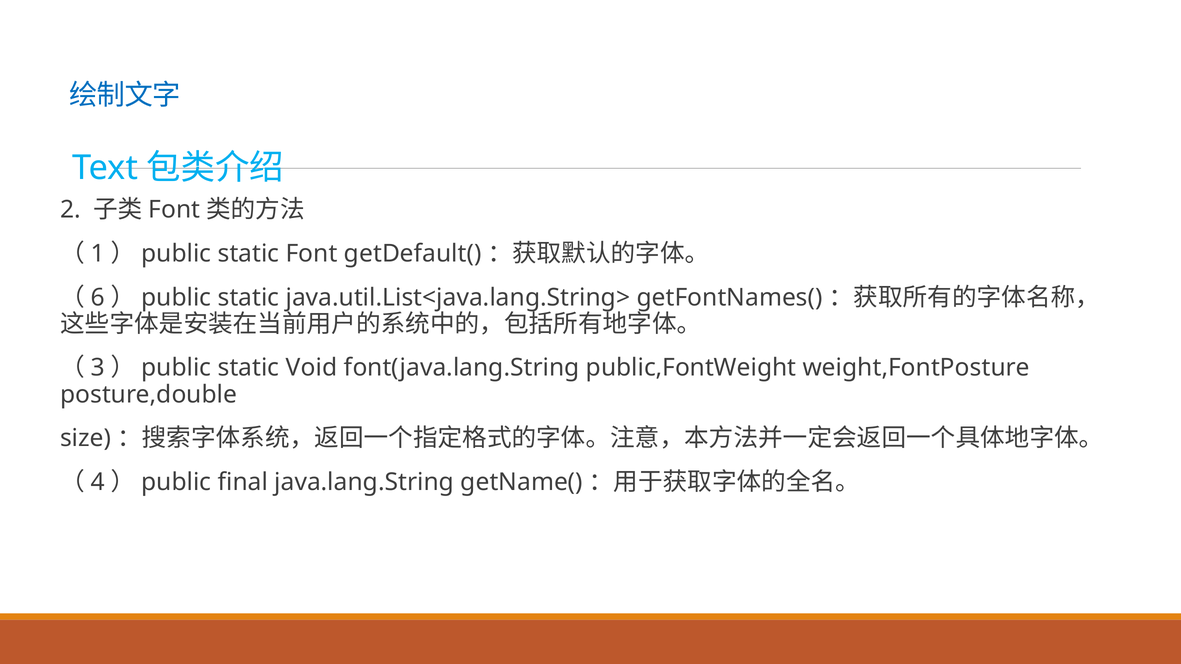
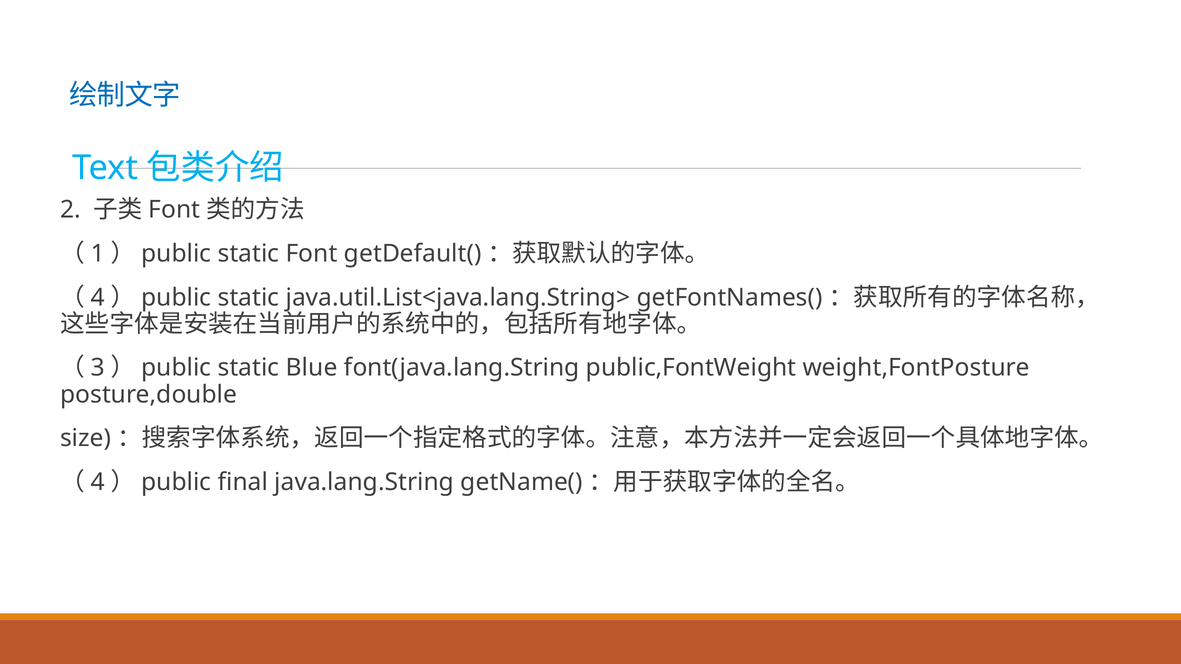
6: 6 -> 4 (98, 298)
Void: Void -> Blue (312, 368)
